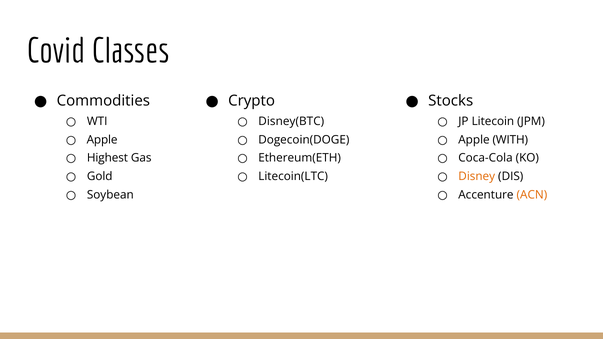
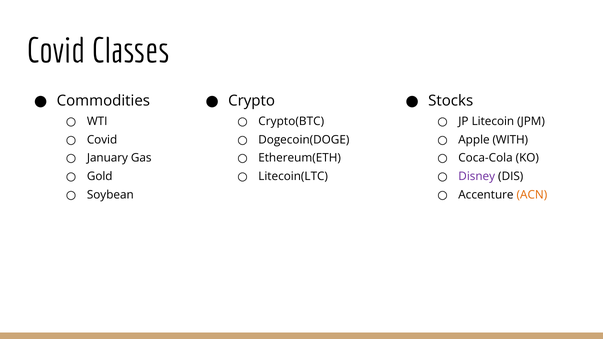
Disney(BTC: Disney(BTC -> Crypto(BTC (291, 121)
Apple: Apple -> Covid (102, 140)
Highest: Highest -> January (107, 158)
Disney colour: orange -> purple (477, 177)
